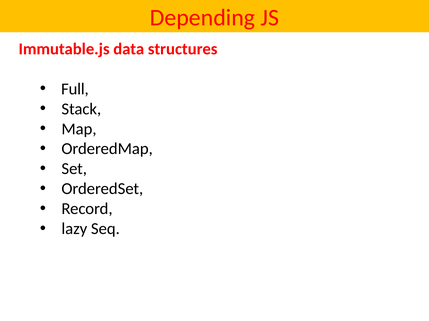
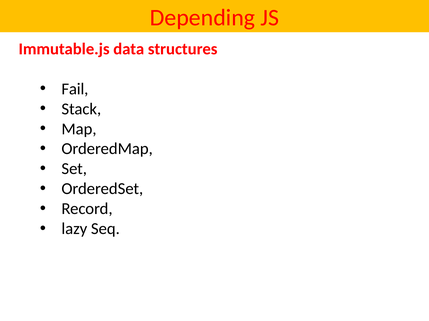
Full: Full -> Fail (75, 89)
